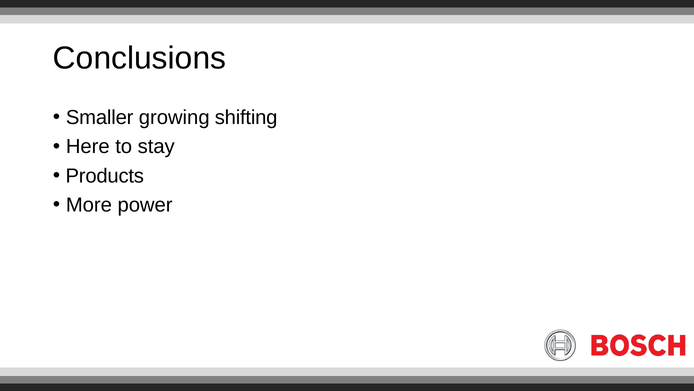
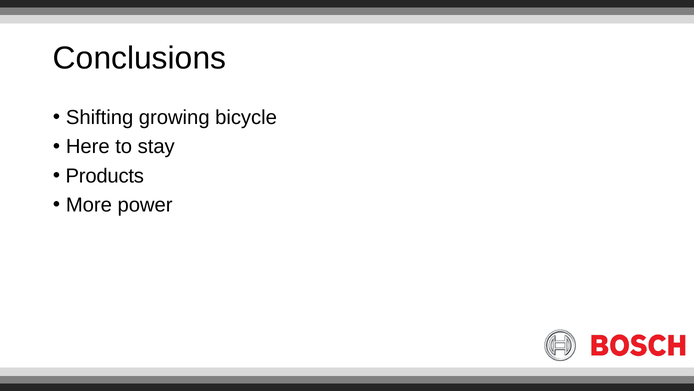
Smaller: Smaller -> Shifting (100, 117)
shifting: shifting -> bicycle (246, 117)
